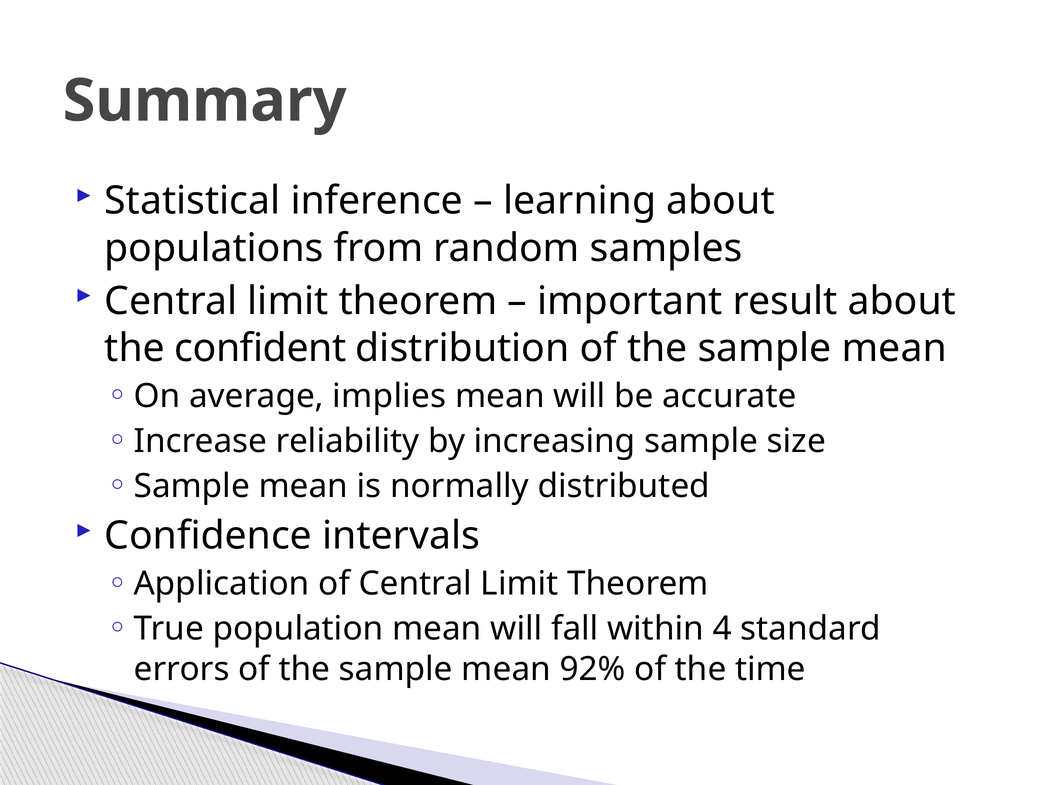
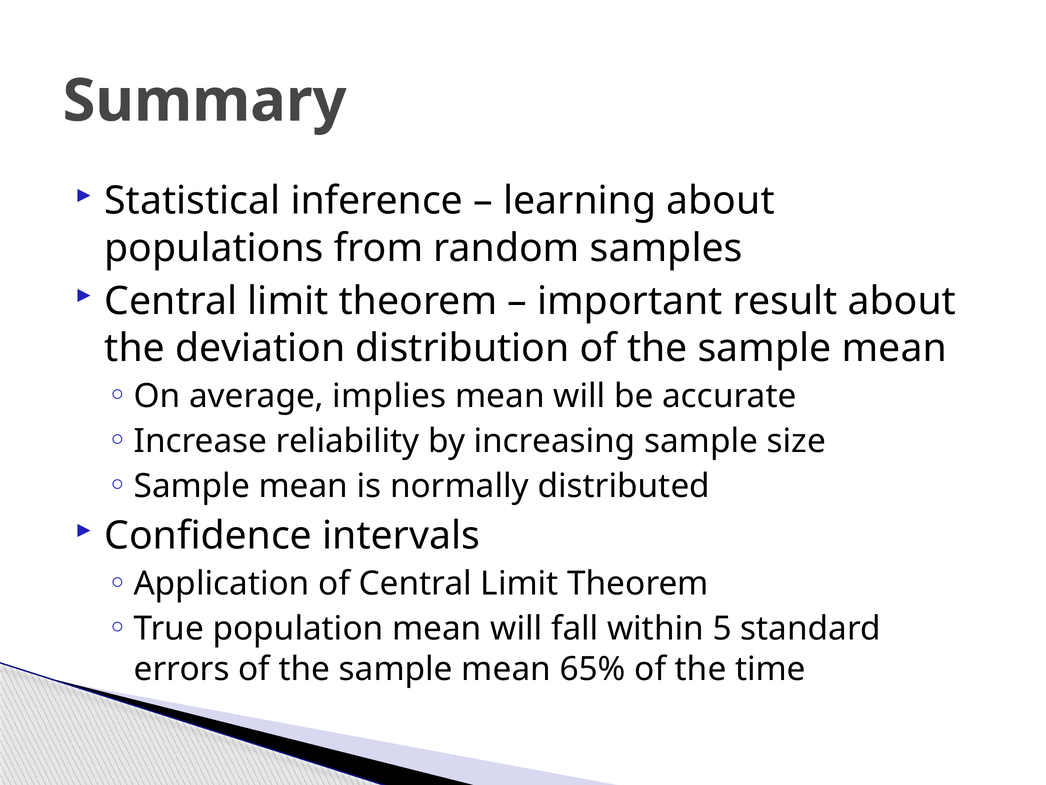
confident: confident -> deviation (260, 348)
4: 4 -> 5 (722, 628)
92%: 92% -> 65% (593, 669)
